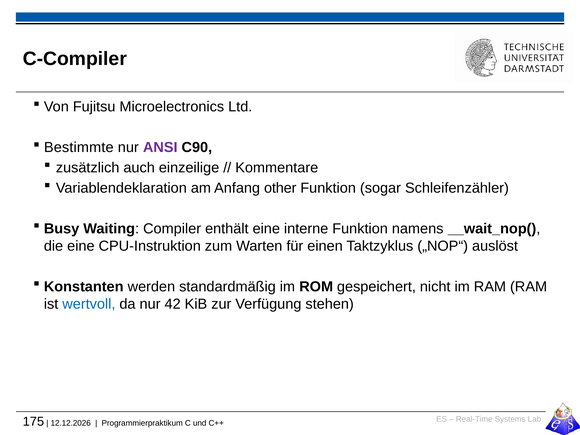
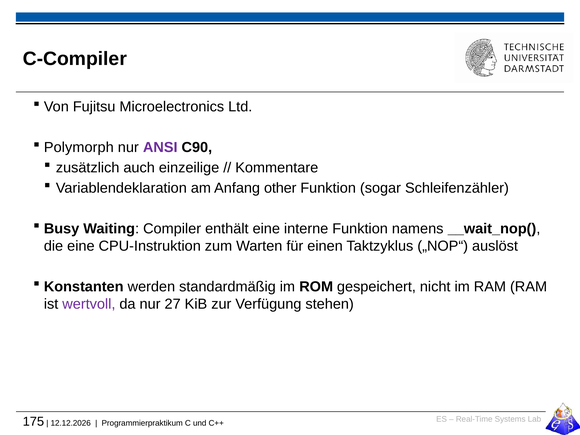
Bestimmte: Bestimmte -> Polymorph (79, 147)
wertvoll colour: blue -> purple (89, 304)
42: 42 -> 27 (173, 304)
